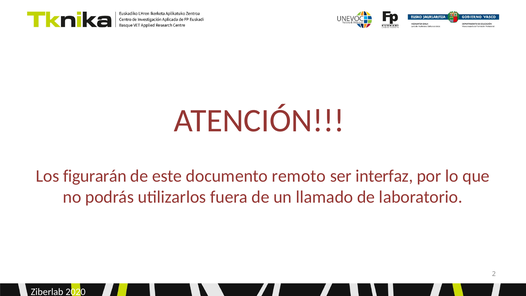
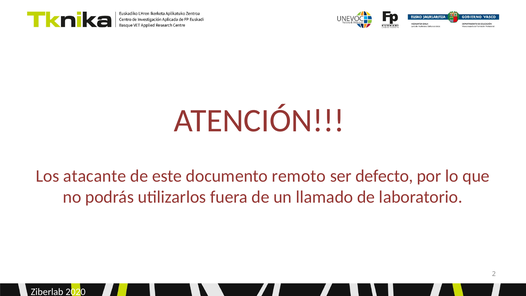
figurarán: figurarán -> atacante (95, 176)
interfaz: interfaz -> defecto (384, 176)
